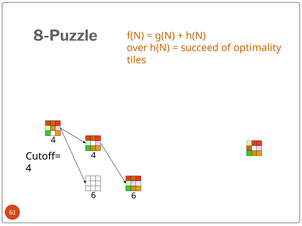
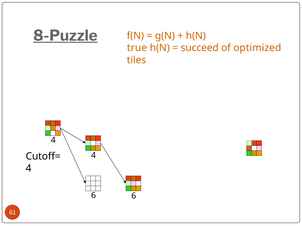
8-Puzzle underline: none -> present (65, 36)
over: over -> true (137, 48)
optimality: optimality -> optimized (257, 48)
